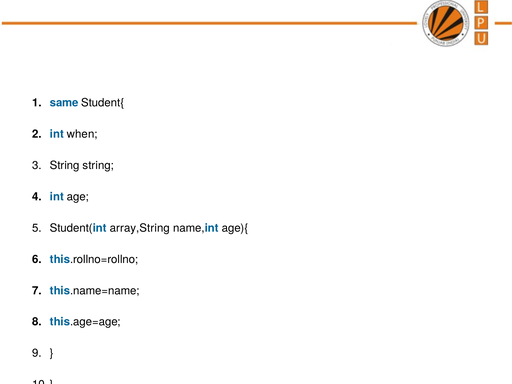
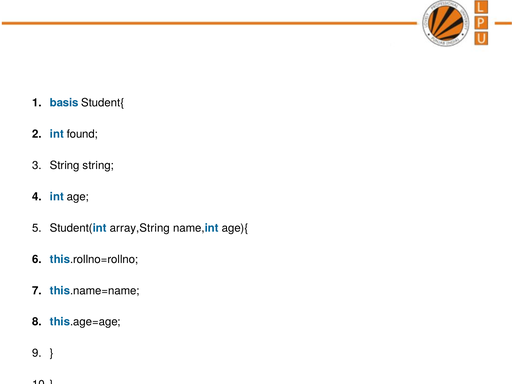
same: same -> basis (64, 103)
when: when -> found (82, 134)
